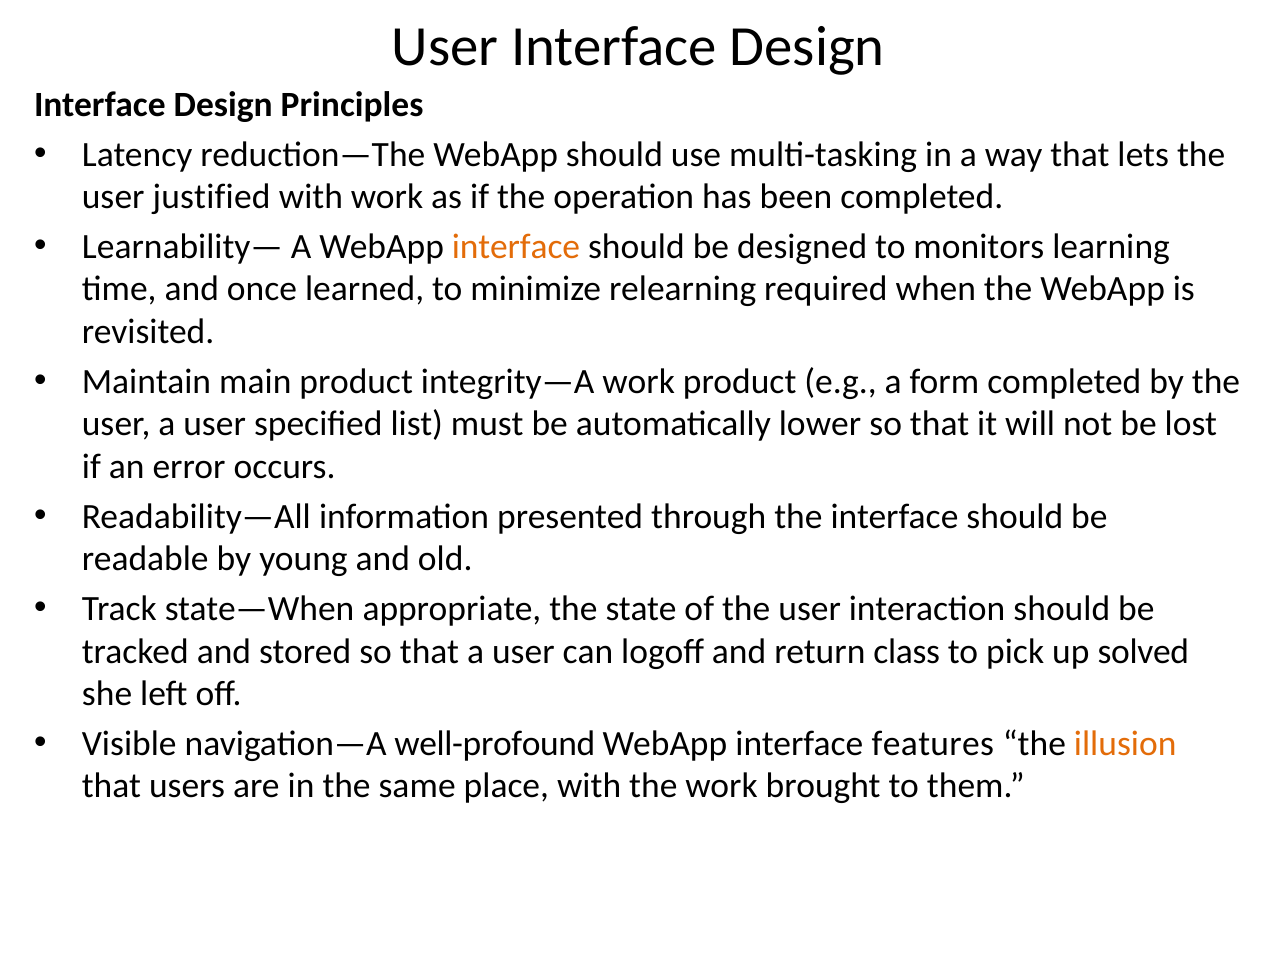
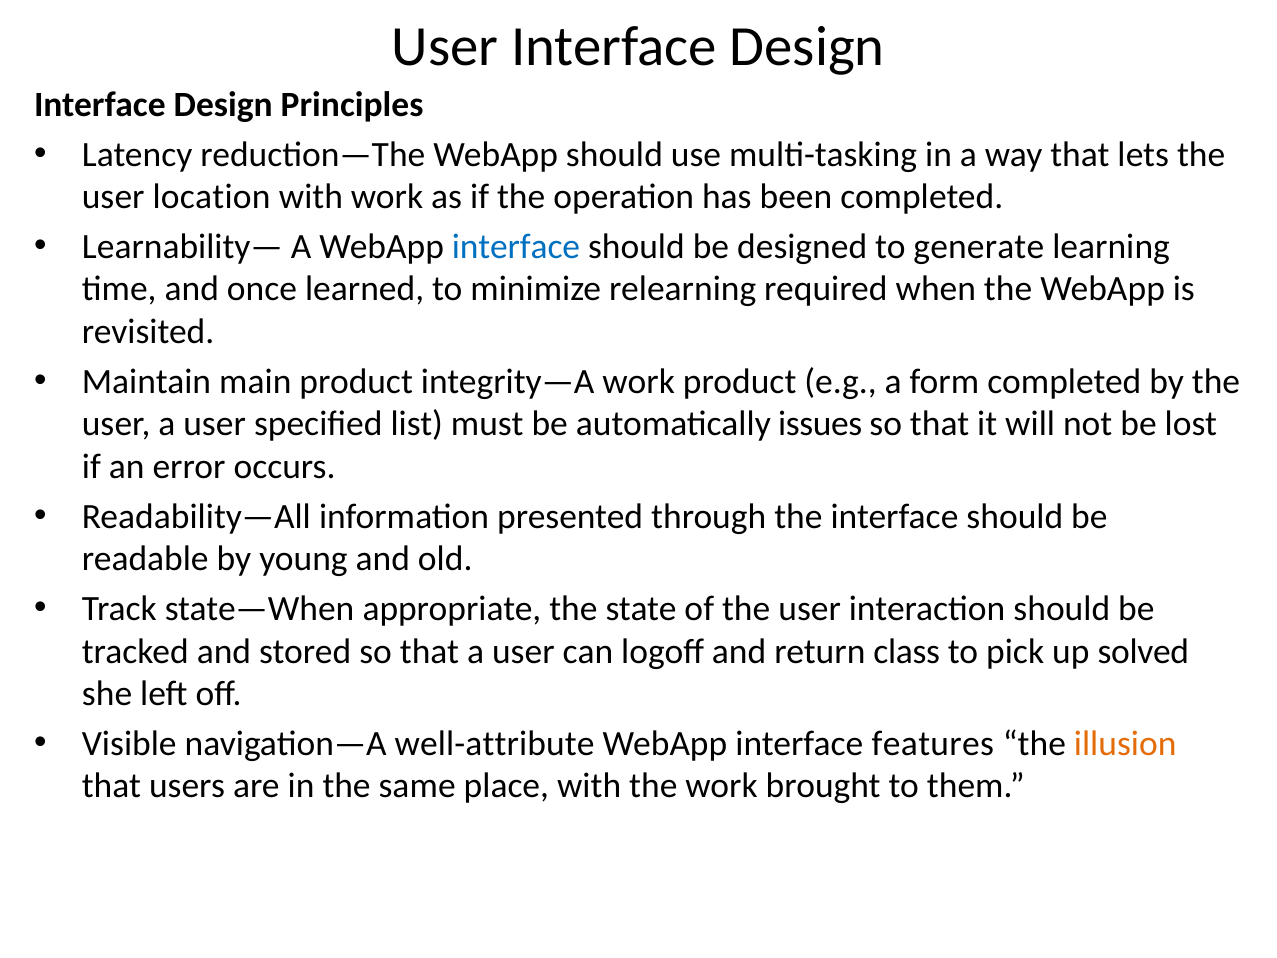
justified: justified -> location (212, 197)
interface colour: orange -> blue (516, 247)
monitors: monitors -> generate (979, 247)
lower: lower -> issues (820, 424)
well-profound: well-profound -> well-attribute (495, 743)
